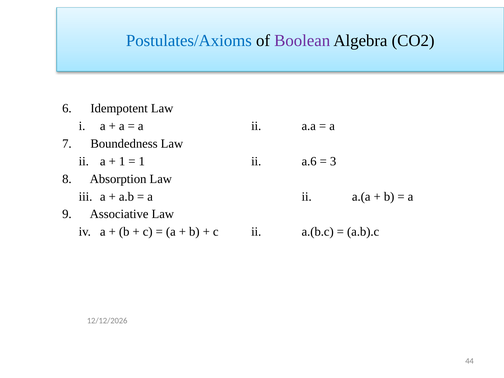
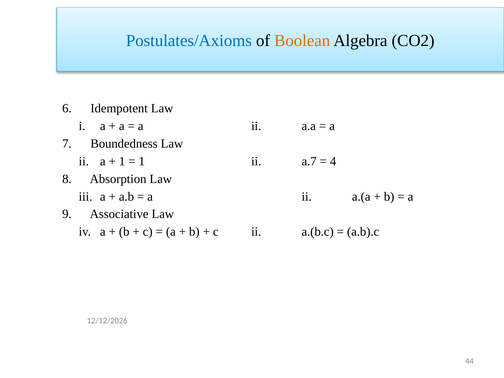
Boolean colour: purple -> orange (302, 41)
a.6: a.6 -> a.7 (309, 161)
3: 3 -> 4 (333, 161)
